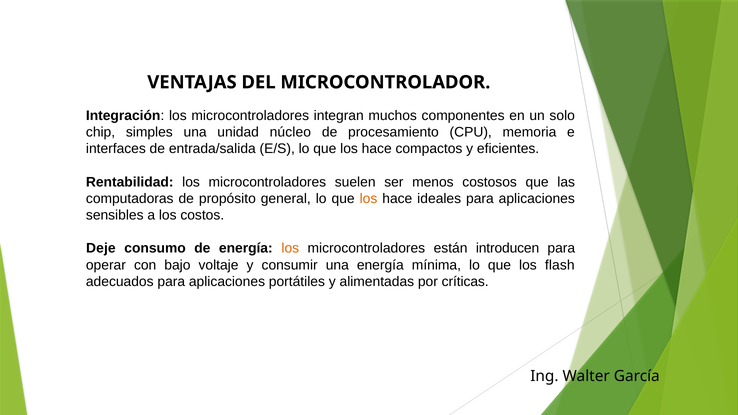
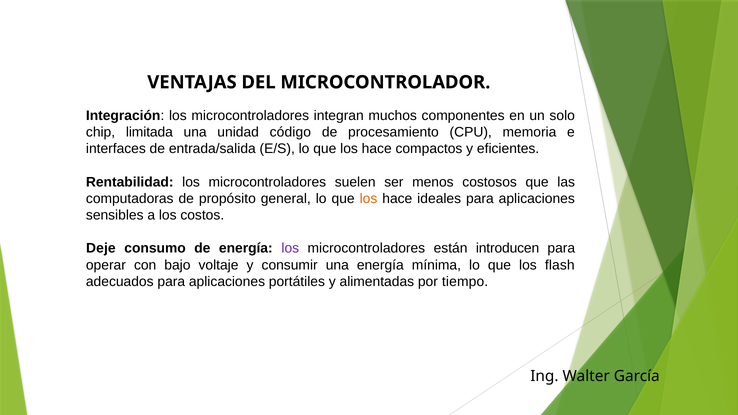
simples: simples -> limitada (149, 132)
núcleo: núcleo -> código (290, 132)
los colour: orange -> purple (290, 248)
críticas: críticas -> tiempo (465, 282)
